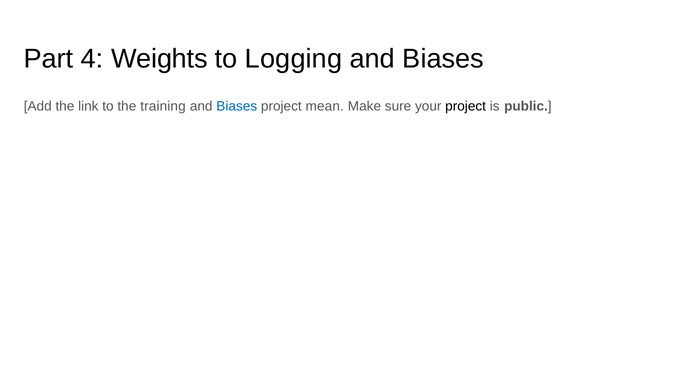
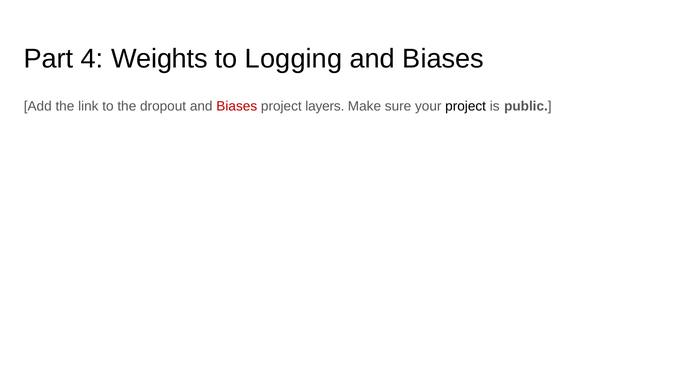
training: training -> dropout (163, 106)
Biases colour: blue -> red (237, 106)
mean: mean -> layers (325, 106)
